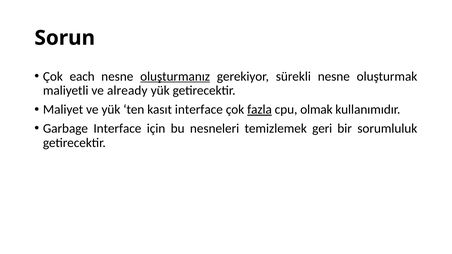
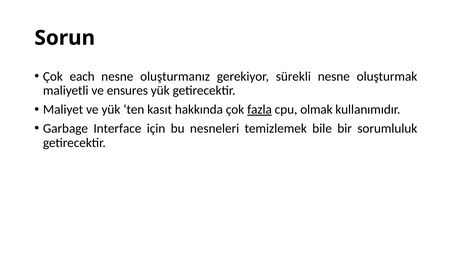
oluşturmanız underline: present -> none (175, 76)
already: already -> ensures (127, 91)
kasıt interface: interface -> hakkında (199, 110)
geri: geri -> bile (322, 129)
